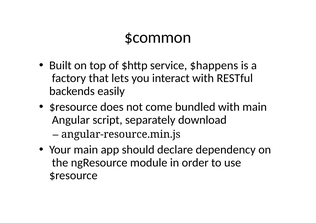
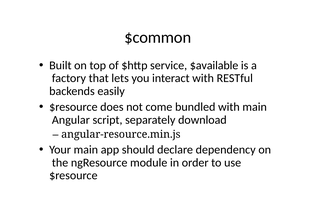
$happens: $happens -> $available (214, 66)
